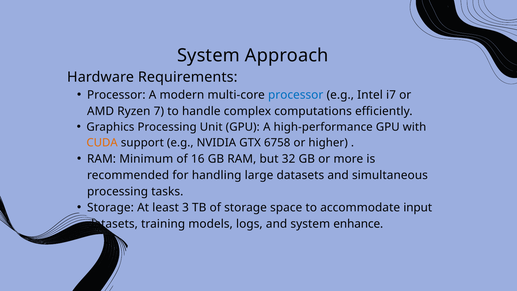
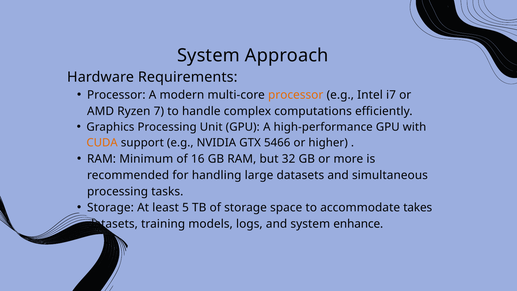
processor colour: blue -> orange (296, 95)
6758: 6758 -> 5466 (277, 143)
3: 3 -> 5 (185, 208)
input: input -> takes (418, 208)
